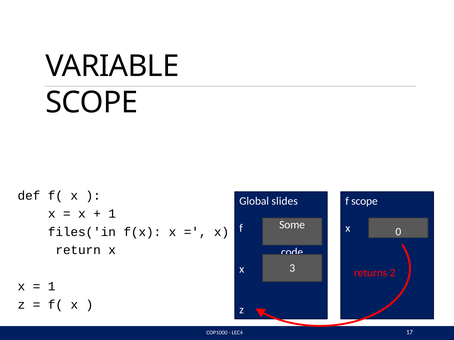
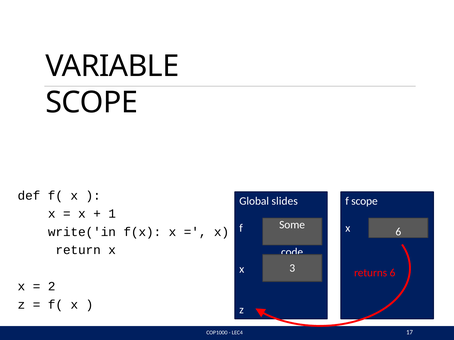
x 0: 0 -> 6 (398, 232)
files('in: files('in -> write('in (82, 232)
returns 2: 2 -> 6 (392, 273)
1: 1 -> 2 (52, 287)
